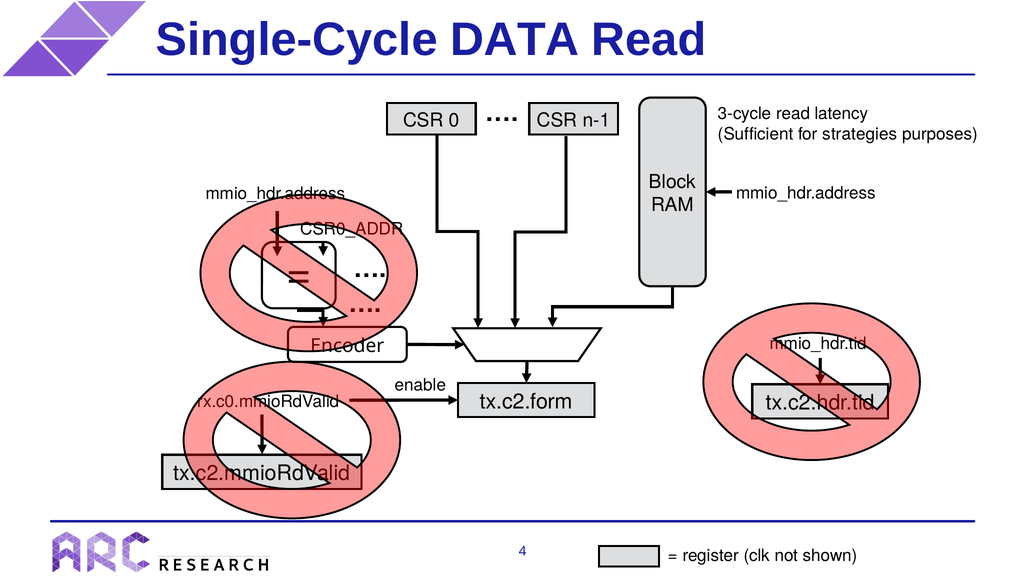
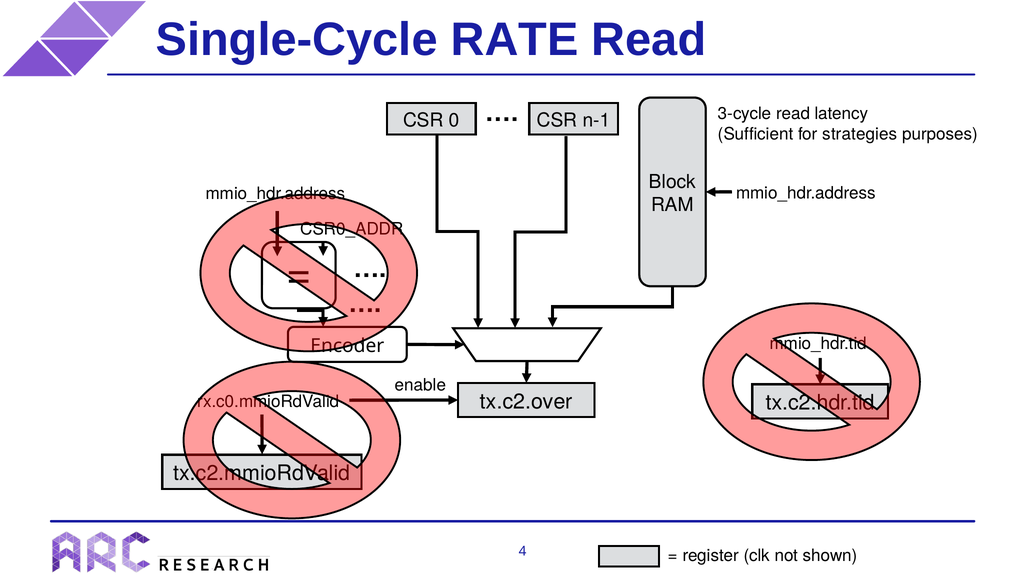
DATA: DATA -> RATE (515, 40)
tx.c2.form: tx.c2.form -> tx.c2.over (526, 401)
